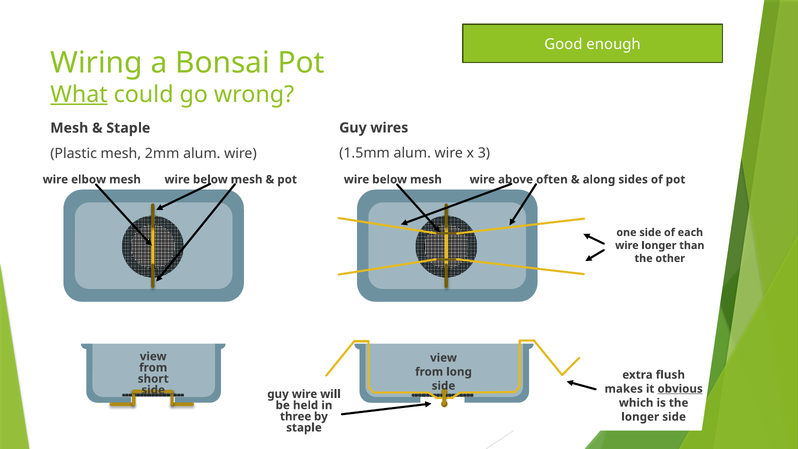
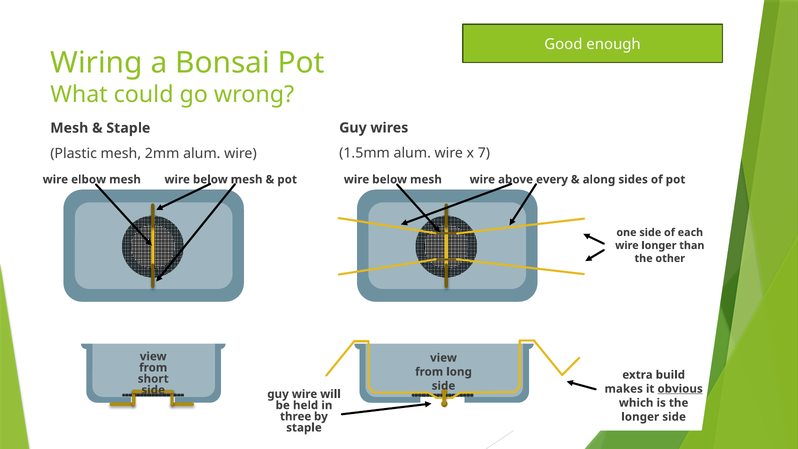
What underline: present -> none (79, 94)
3: 3 -> 7 (484, 153)
often: often -> every (552, 179)
flush: flush -> build (670, 375)
